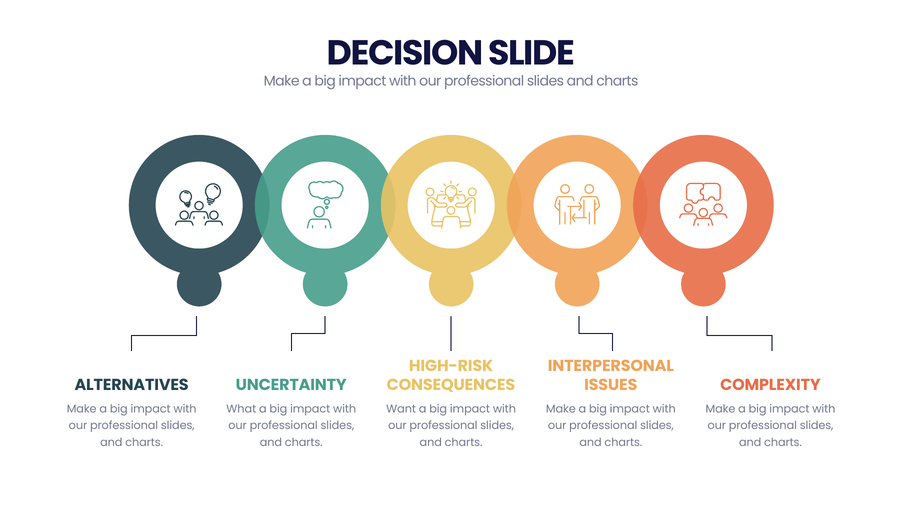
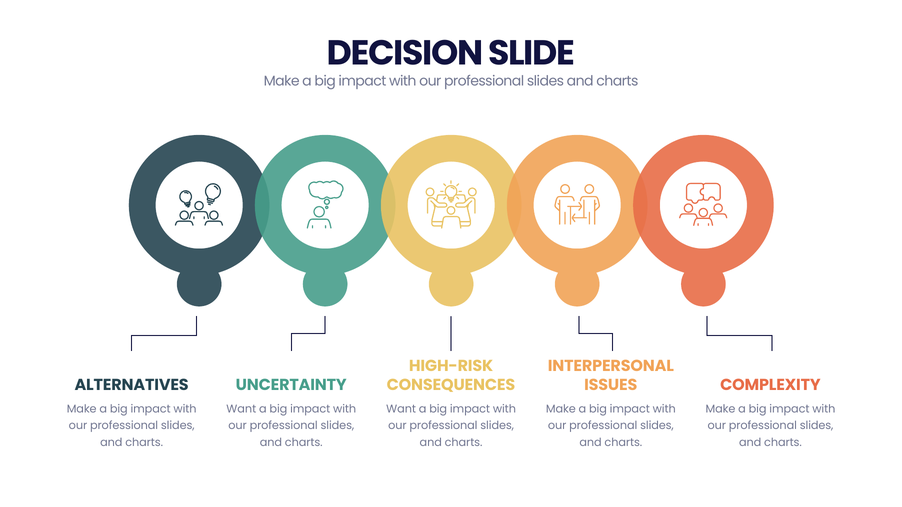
What: What -> Want (241, 409)
